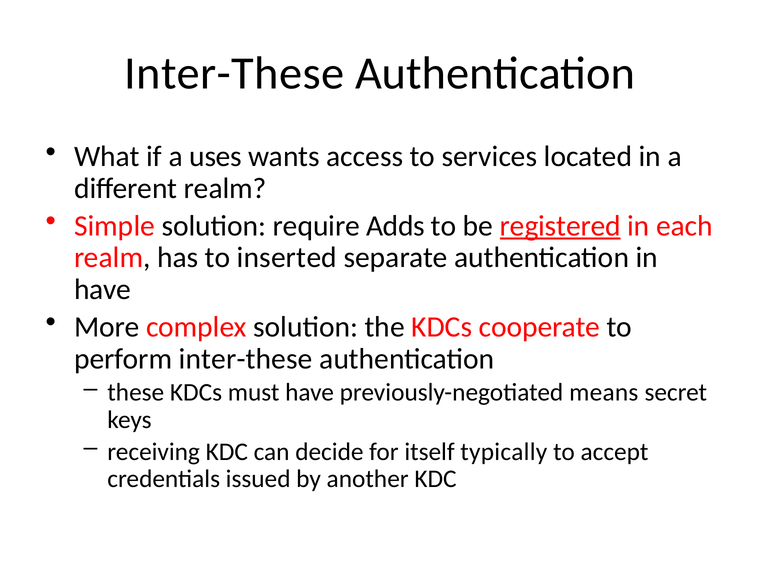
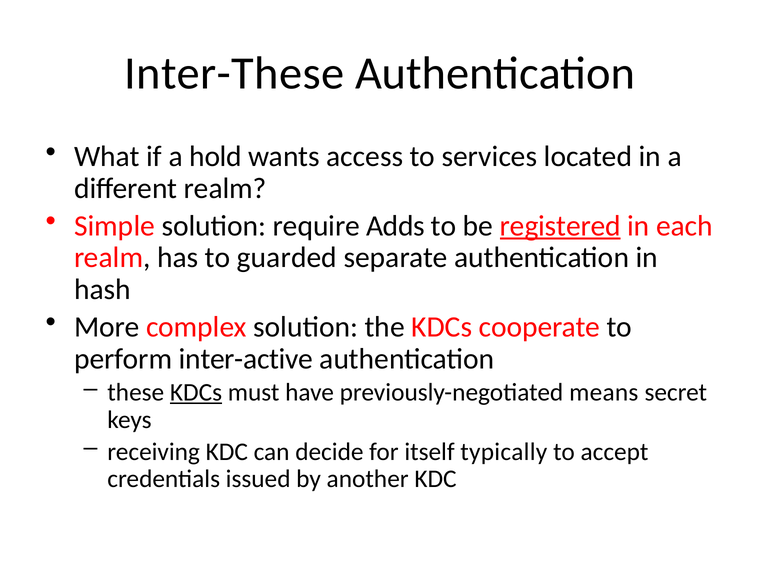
uses: uses -> hold (216, 157)
inserted: inserted -> guarded (287, 258)
have: have -> hash (102, 290)
perform inter-these: inter-these -> inter-active (246, 359)
KDCs underline: none -> present (196, 392)
